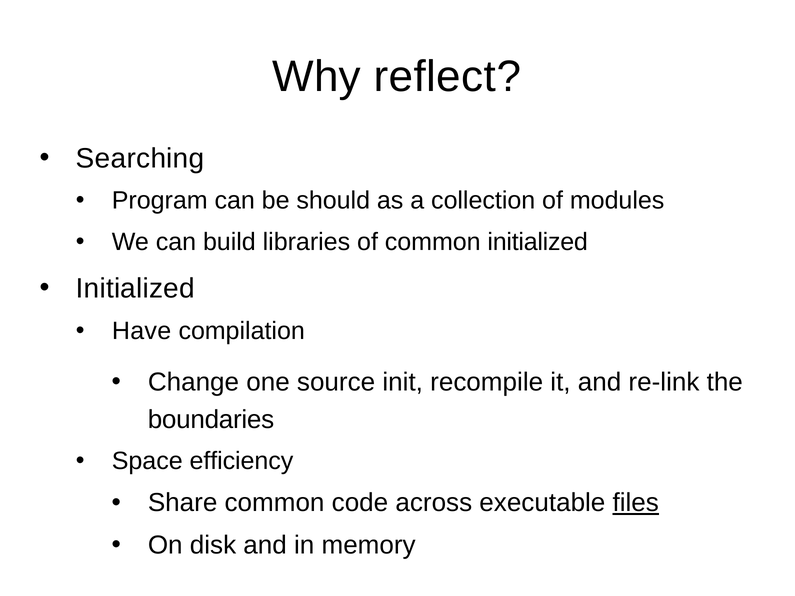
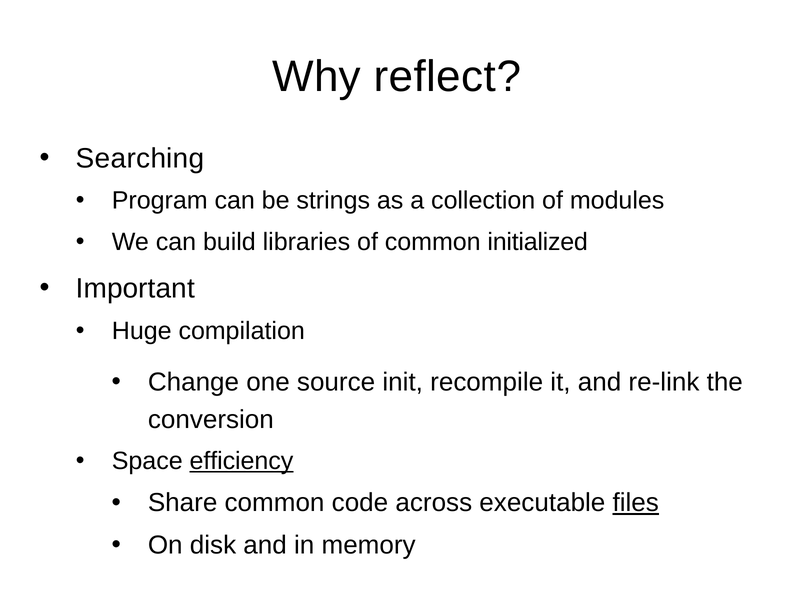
should: should -> strings (333, 201)
Initialized: Initialized -> Important (135, 289)
Have: Have -> Huge (142, 331)
boundaries: boundaries -> conversion (211, 420)
efficiency underline: none -> present (241, 461)
